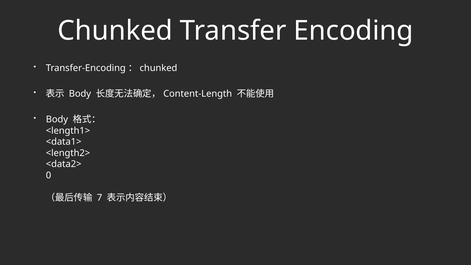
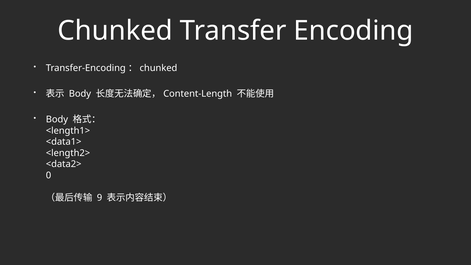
7: 7 -> 9 (100, 198)
